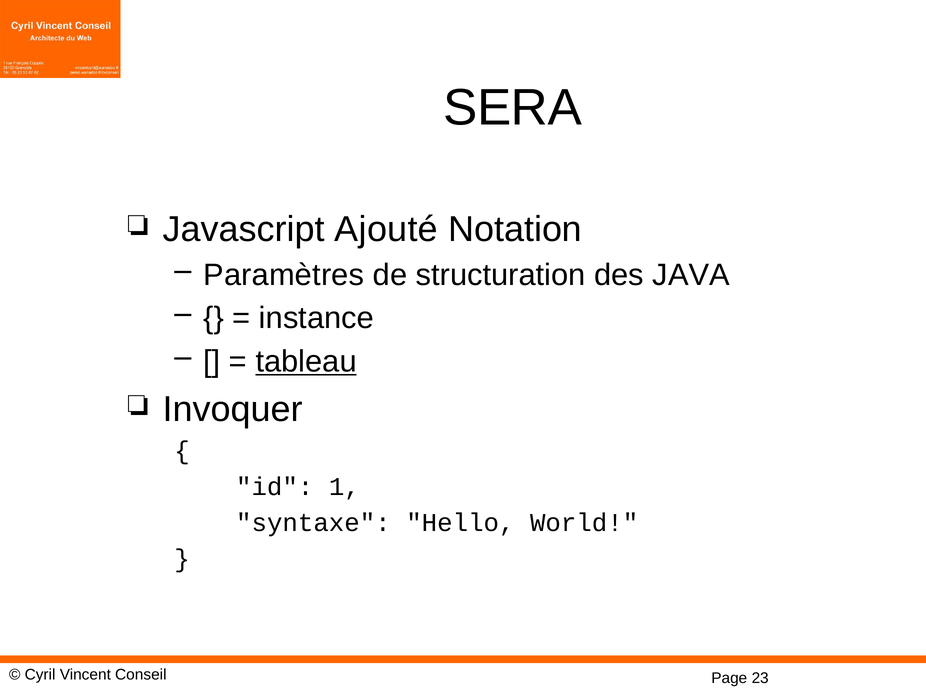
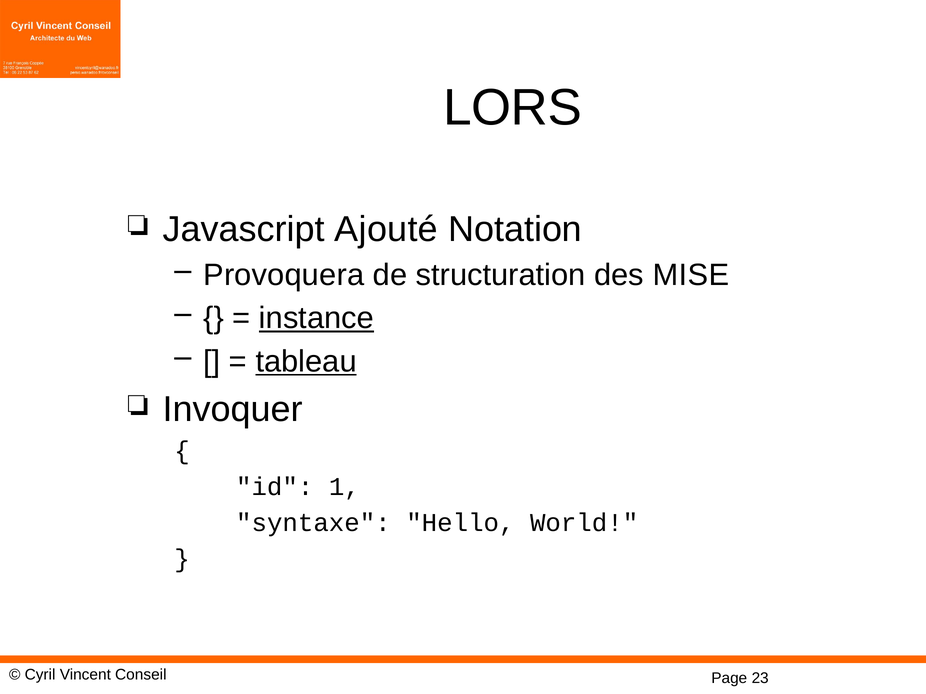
SERA: SERA -> LORS (513, 108)
Paramètres: Paramètres -> Provoquera (284, 275)
JAVA: JAVA -> MISE (691, 275)
instance underline: none -> present (316, 319)
